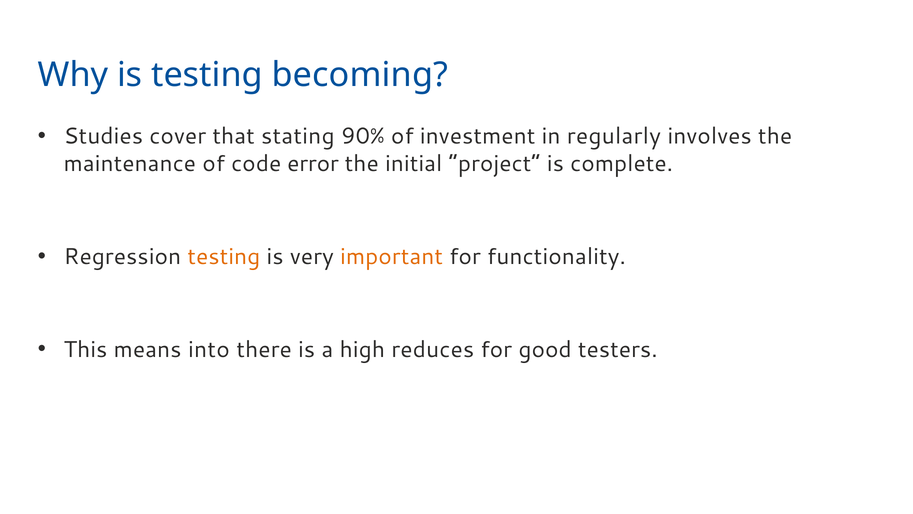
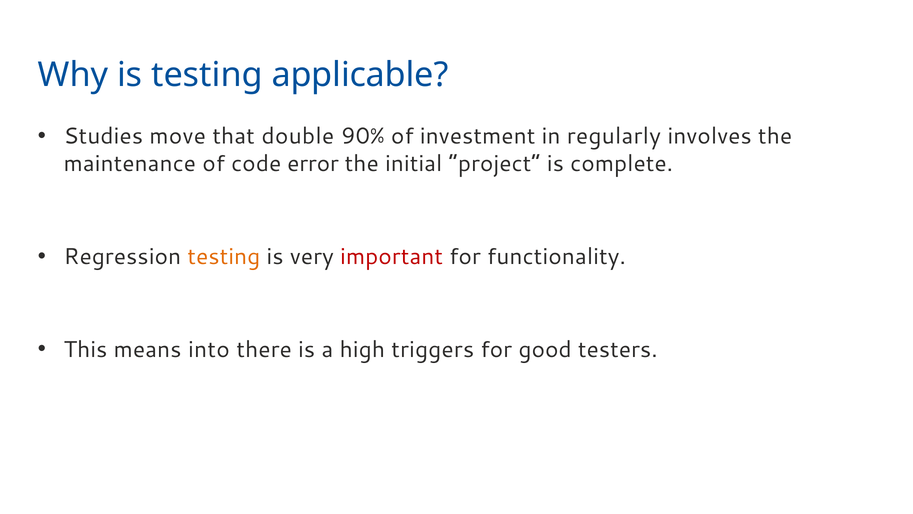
becoming: becoming -> applicable (360, 75)
cover: cover -> move (178, 136)
stating: stating -> double (298, 136)
important colour: orange -> red (392, 257)
reduces: reduces -> triggers (433, 349)
